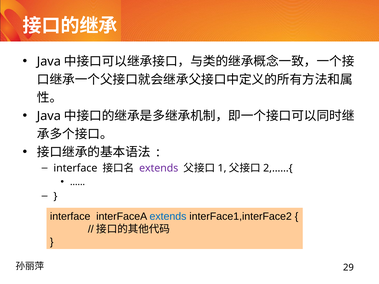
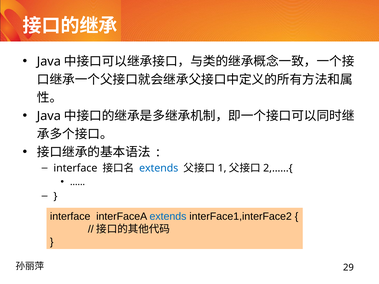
extends colour: purple -> blue (159, 168)
